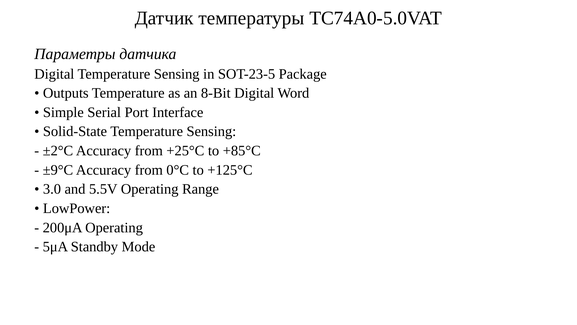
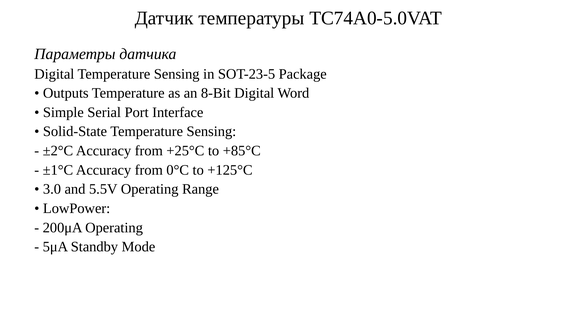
±9°C: ±9°C -> ±1°C (58, 170)
